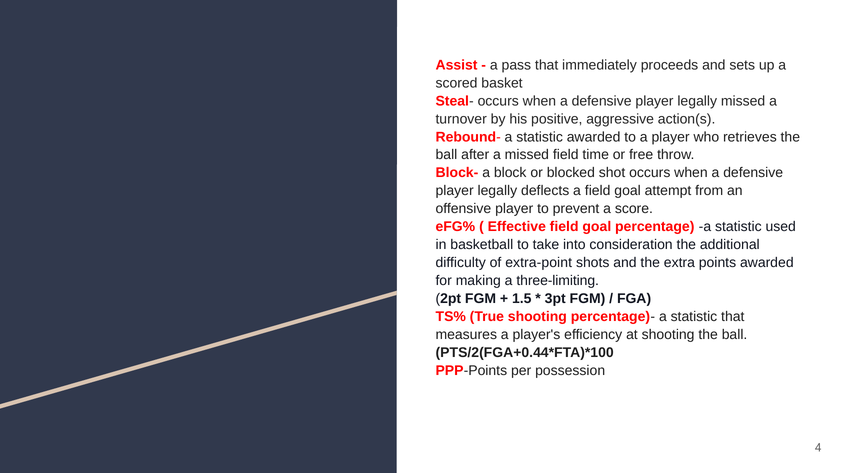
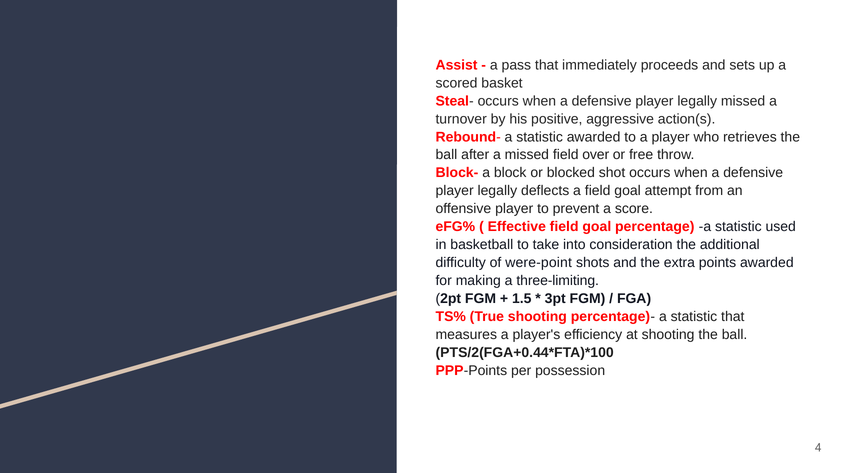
time: time -> over (596, 155)
extra-point: extra-point -> were-point (539, 263)
